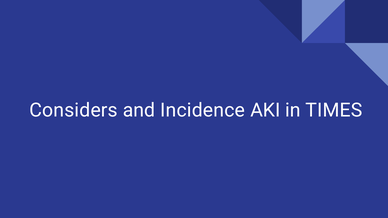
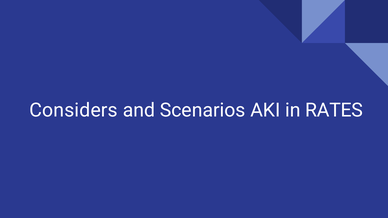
Incidence: Incidence -> Scenarios (203, 110)
TIMES: TIMES -> RATES (334, 110)
